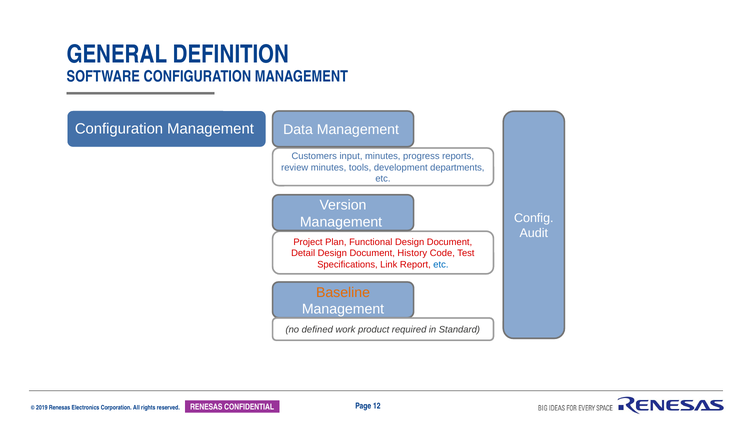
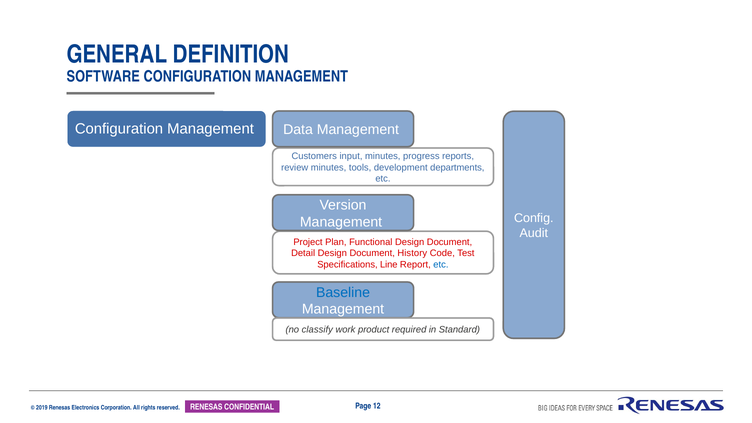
Link: Link -> Line (389, 264)
Baseline colour: orange -> blue (343, 292)
defined: defined -> classify (317, 330)
